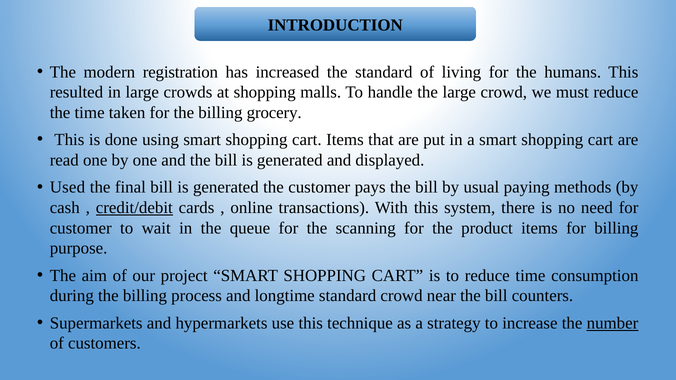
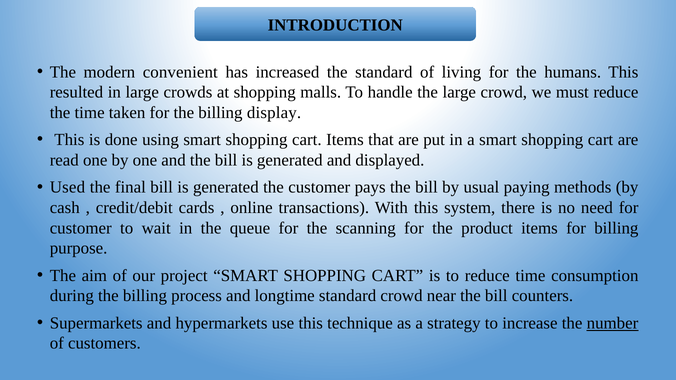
registration: registration -> convenient (180, 72)
grocery: grocery -> display (274, 113)
credit/debit underline: present -> none (134, 208)
